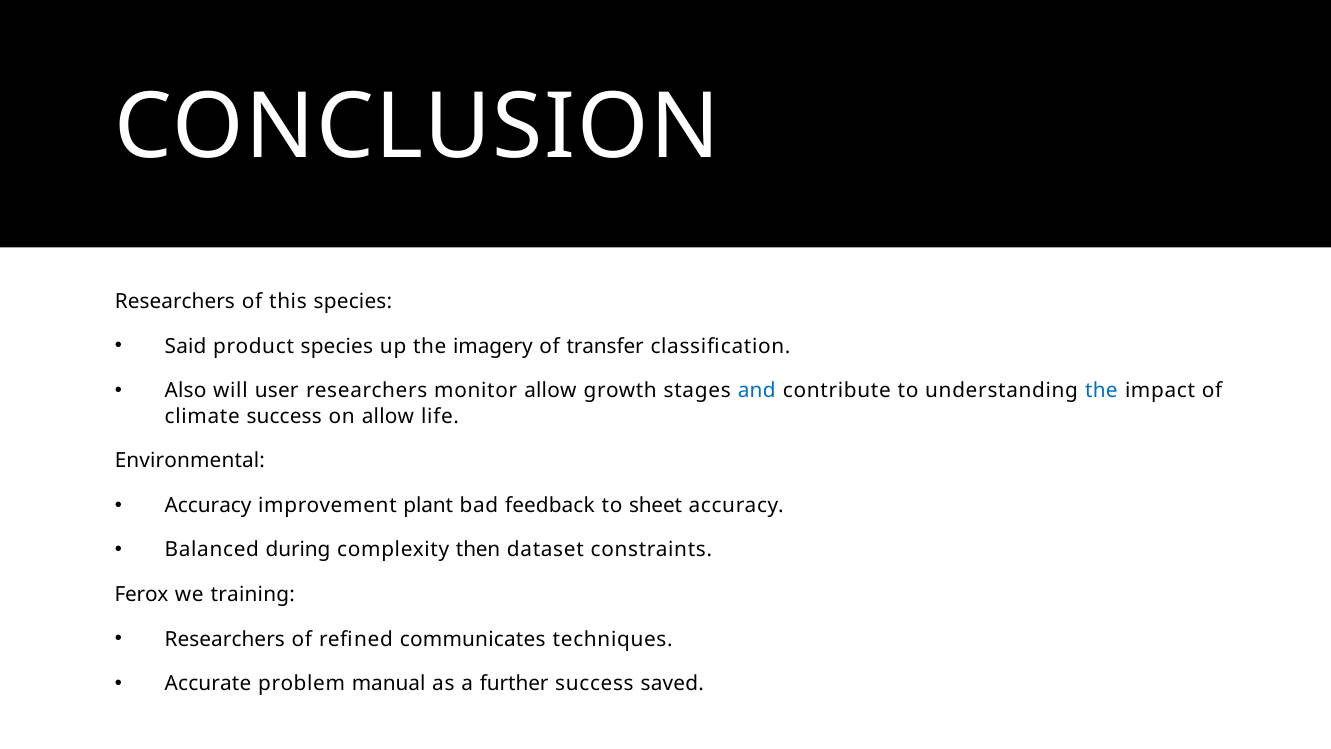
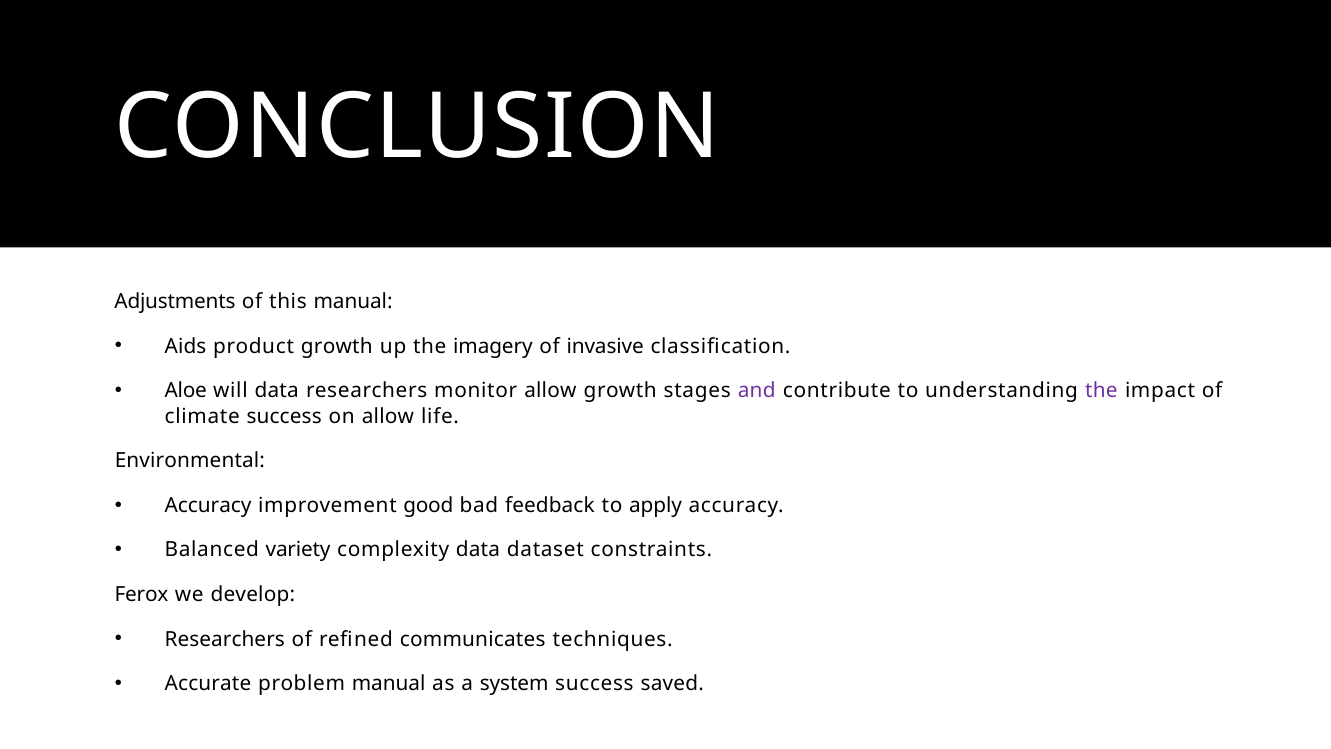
Researchers: Researchers -> Adjustments (175, 302)
this species: species -> manual (353, 302)
Said: Said -> Aids (186, 346)
product species: species -> growth (337, 346)
transfer: transfer -> invasive (605, 346)
Also: Also -> Aloe (186, 391)
will user: user -> data (277, 391)
and colour: blue -> purple (757, 391)
the colour: blue -> purple (1101, 391)
plant: plant -> good (428, 505)
sheet: sheet -> apply (656, 505)
during: during -> variety (298, 550)
complexity then: then -> data (478, 550)
training: training -> develop (253, 594)
further: further -> system (514, 684)
